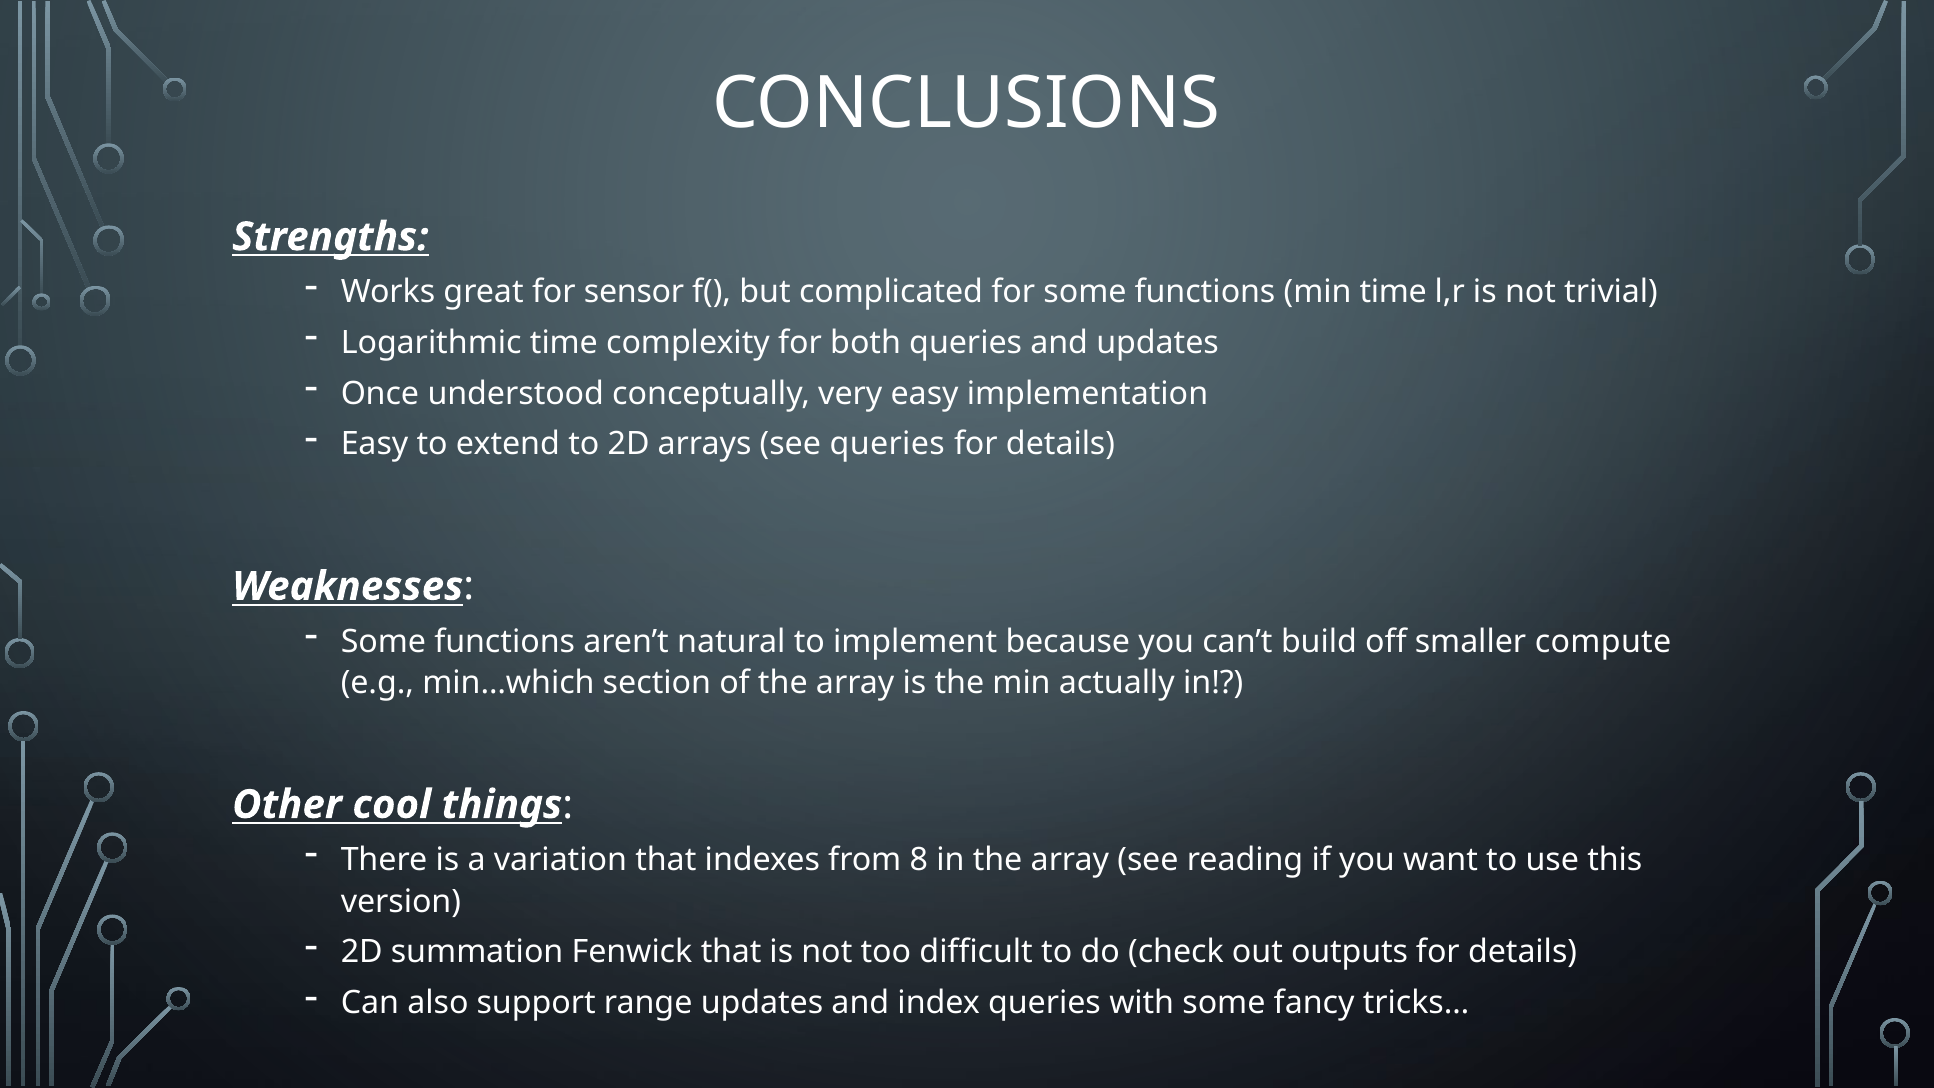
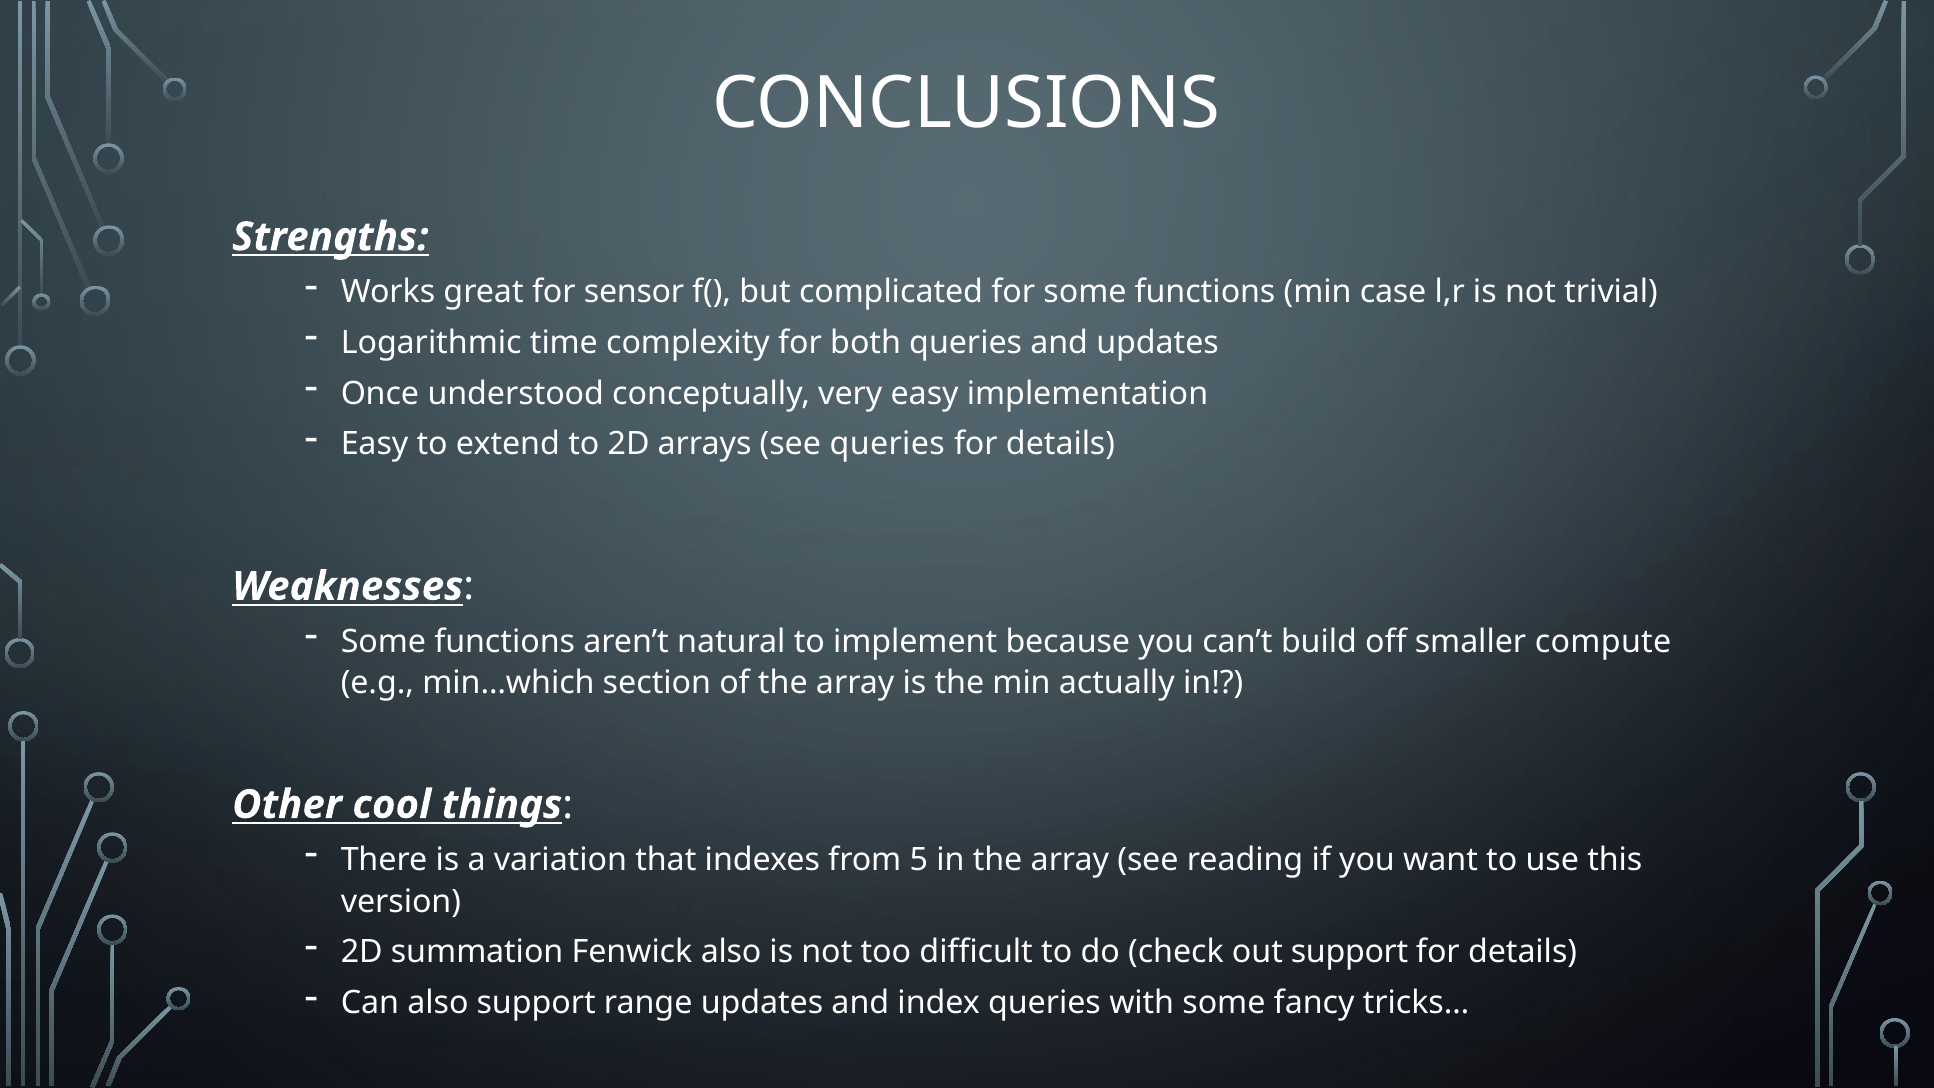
min time: time -> case (1393, 292)
8: 8 -> 5 (919, 860)
Fenwick that: that -> also (731, 952)
out outputs: outputs -> support (1350, 952)
